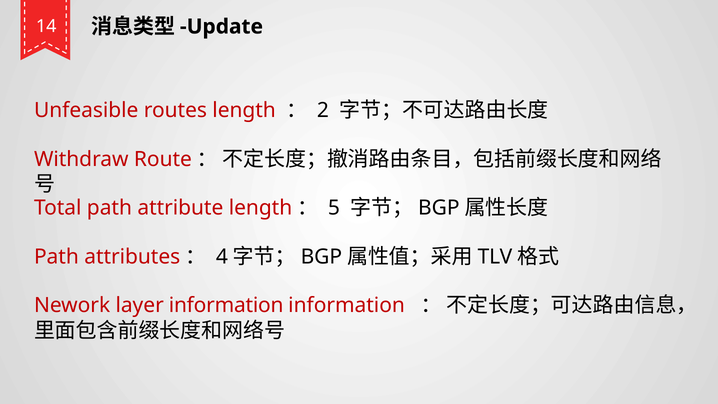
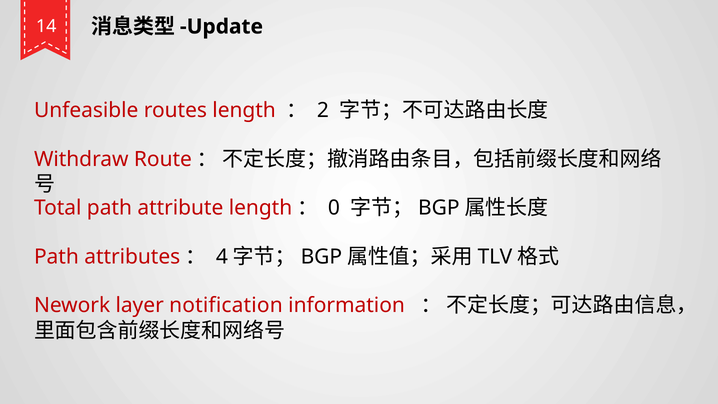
5: 5 -> 0 (334, 208)
layer information: information -> notification (226, 305)
